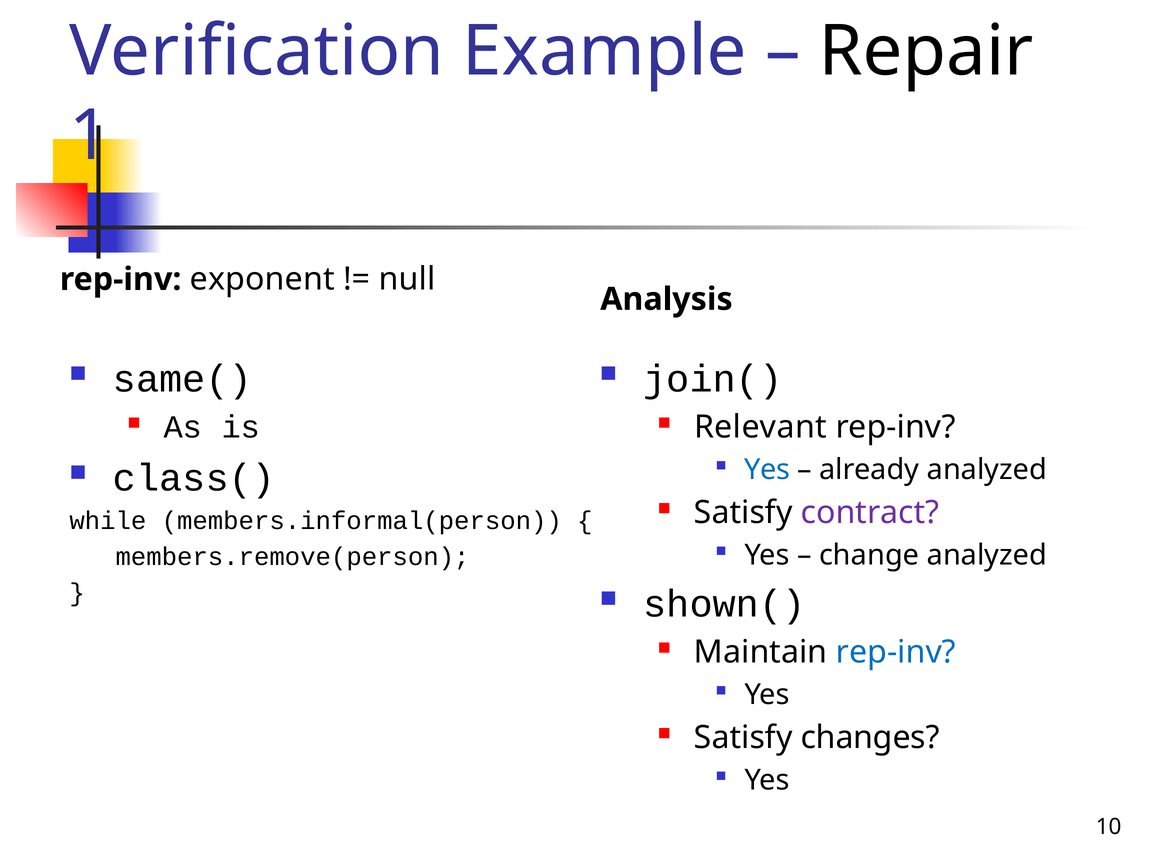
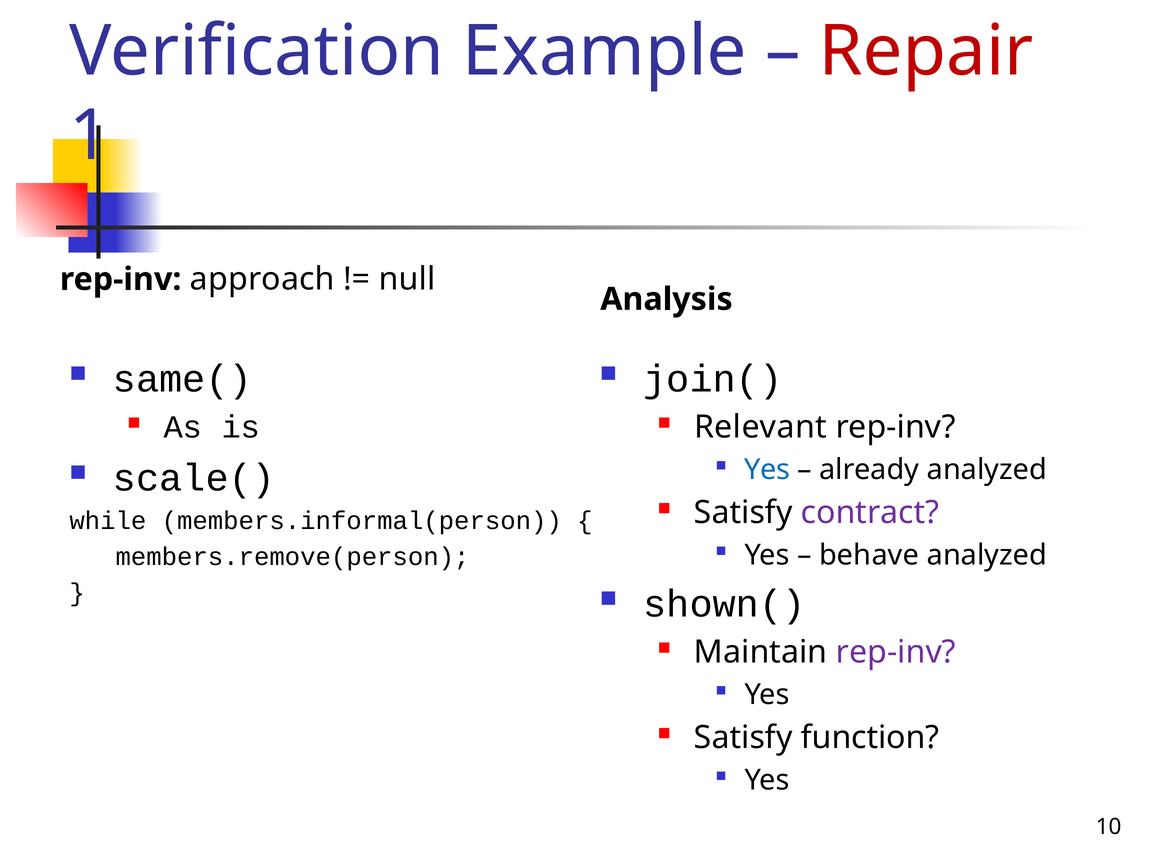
Repair colour: black -> red (926, 51)
exponent: exponent -> approach (262, 279)
class(: class( -> scale( (194, 478)
change: change -> behave (869, 555)
rep-inv colour: blue -> purple (896, 653)
changes: changes -> function (870, 738)
